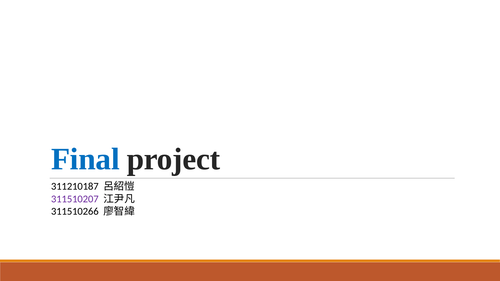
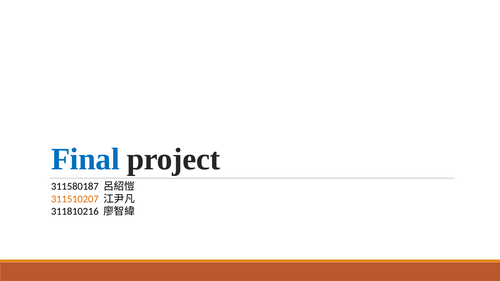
311210187: 311210187 -> 311580187 (75, 187)
311510207 colour: purple -> orange (75, 199)
311510266: 311510266 -> 311810216 (75, 212)
